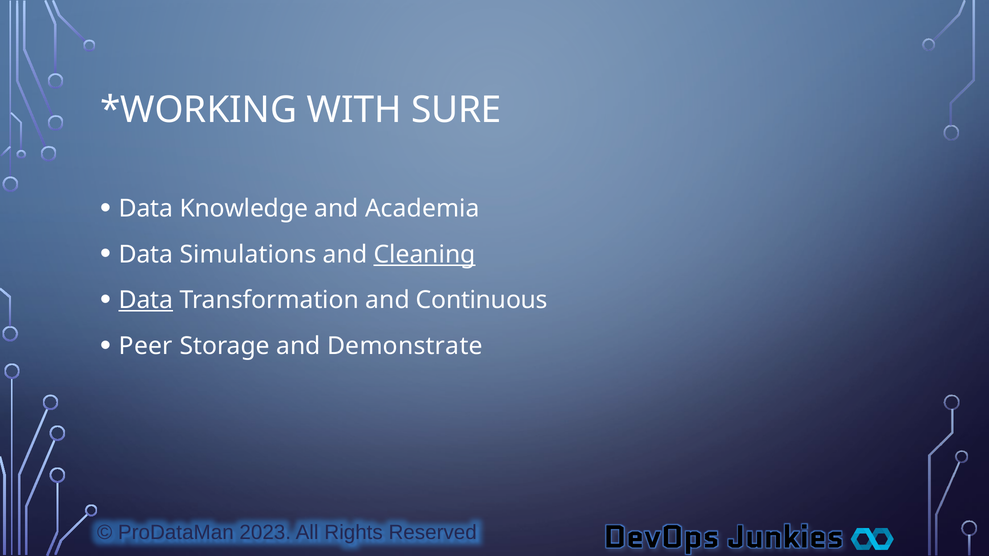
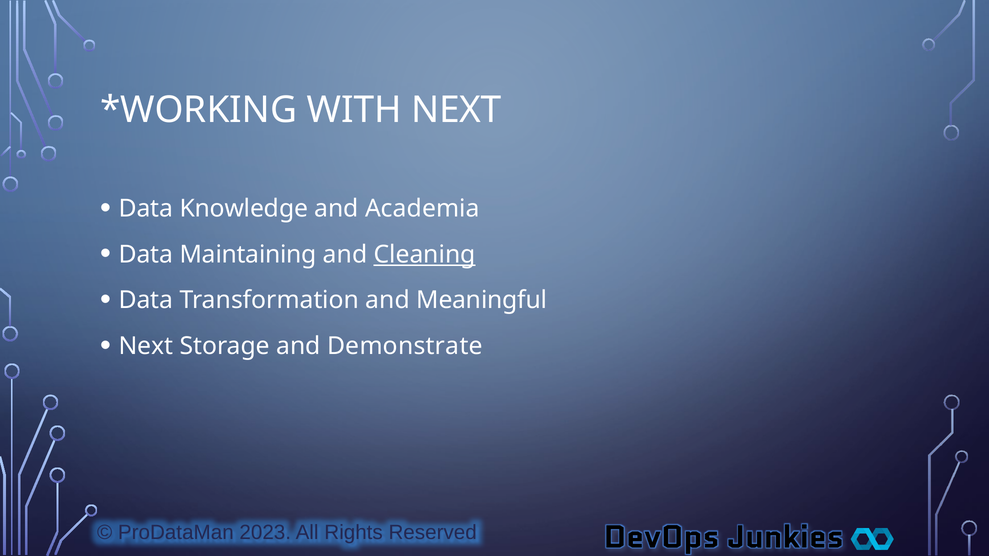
WITH SURE: SURE -> NEXT (456, 110)
Simulations: Simulations -> Maintaining (248, 255)
Data underline: present -> none (146, 301)
Continuous: Continuous -> Meaningful (482, 301)
Peer: Peer -> Next (146, 346)
